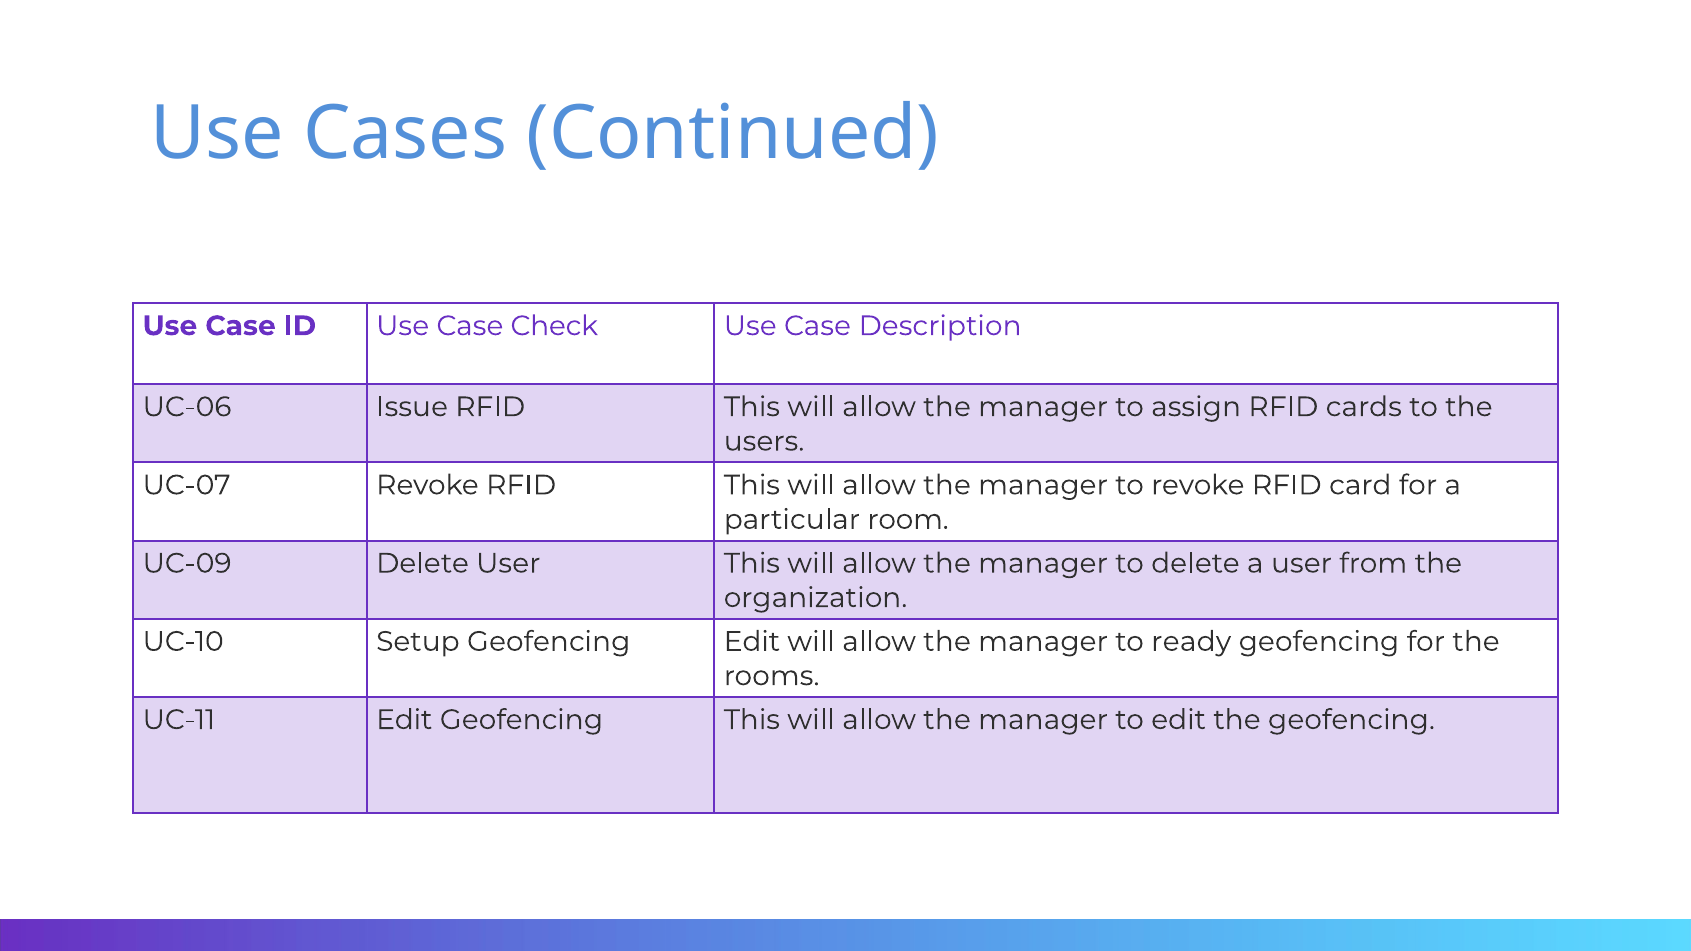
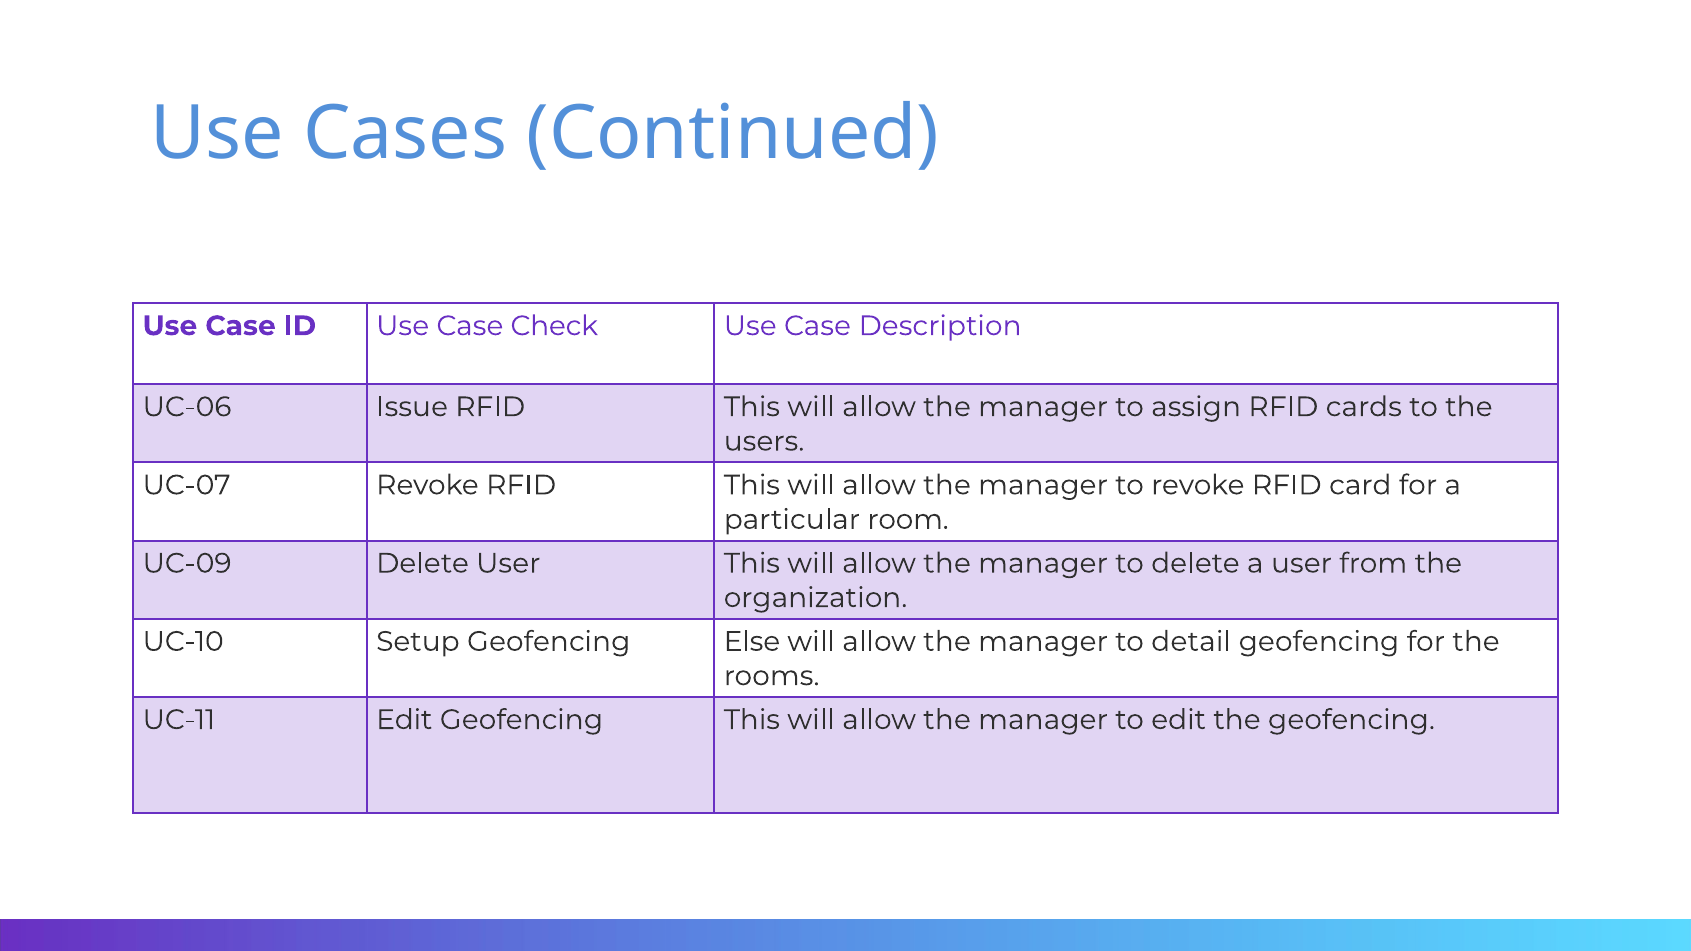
Geofencing Edit: Edit -> Else (752, 642)
ready: ready -> detail (1191, 642)
